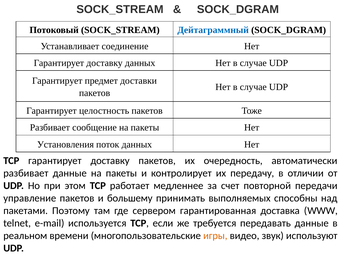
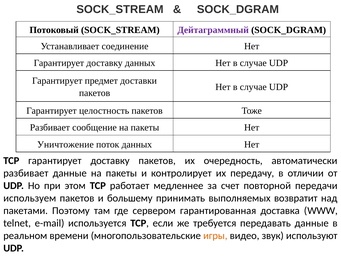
Дейтаграммный colour: blue -> purple (213, 30)
Установления: Установления -> Уничтожение (65, 144)
управление: управление -> используем (30, 198)
способны: способны -> возвратит (296, 198)
